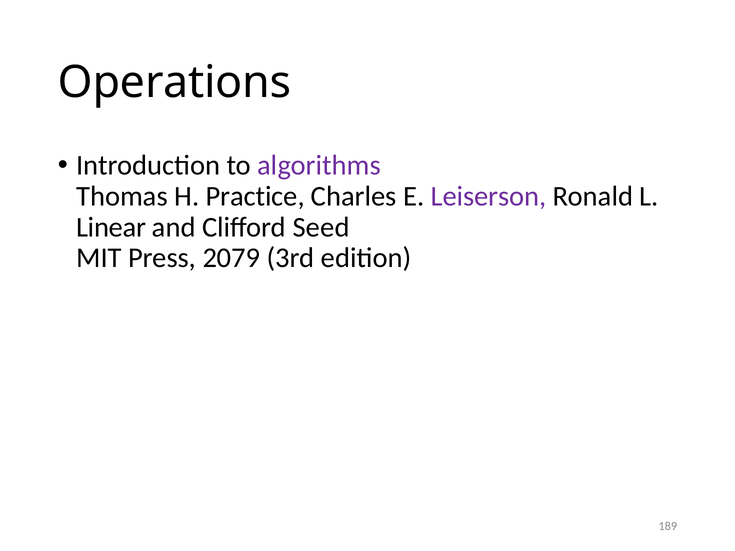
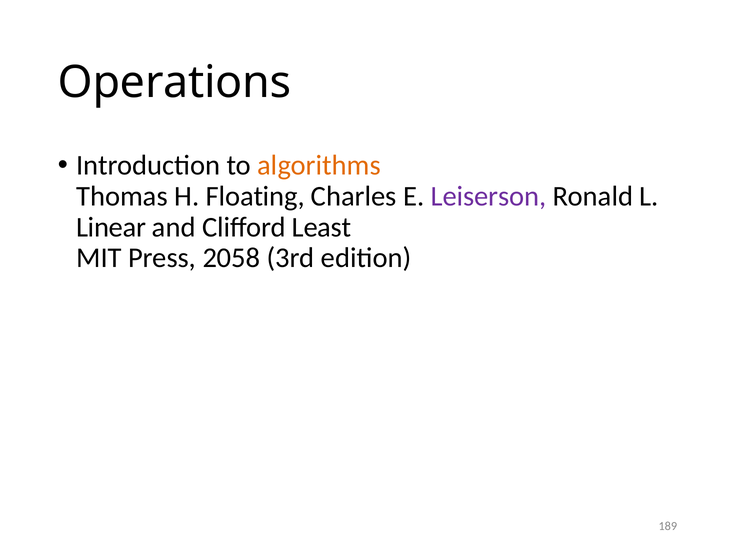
algorithms colour: purple -> orange (319, 166)
Practice: Practice -> Floating (255, 196)
Seed: Seed -> Least (322, 227)
2079: 2079 -> 2058 (231, 258)
